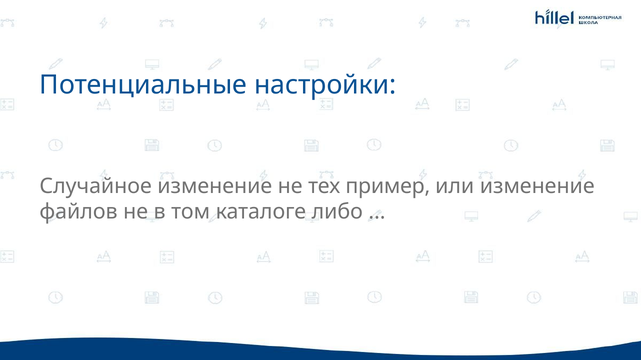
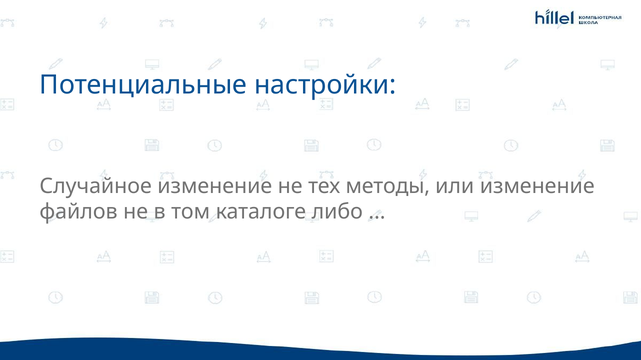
пример: пример -> методы (388, 187)
